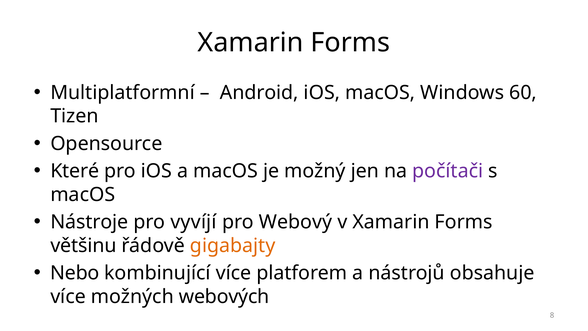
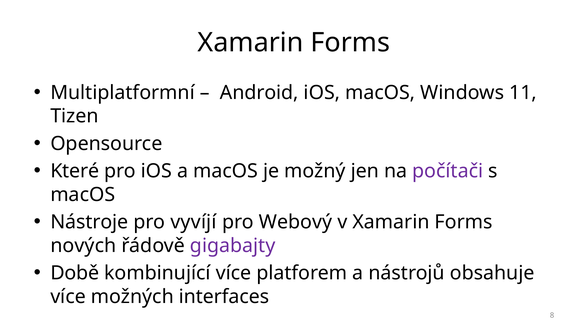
60: 60 -> 11 (523, 93)
většinu: většinu -> nových (83, 245)
gigabajty colour: orange -> purple (233, 245)
Nebo: Nebo -> Době (75, 273)
webových: webových -> interfaces (224, 296)
